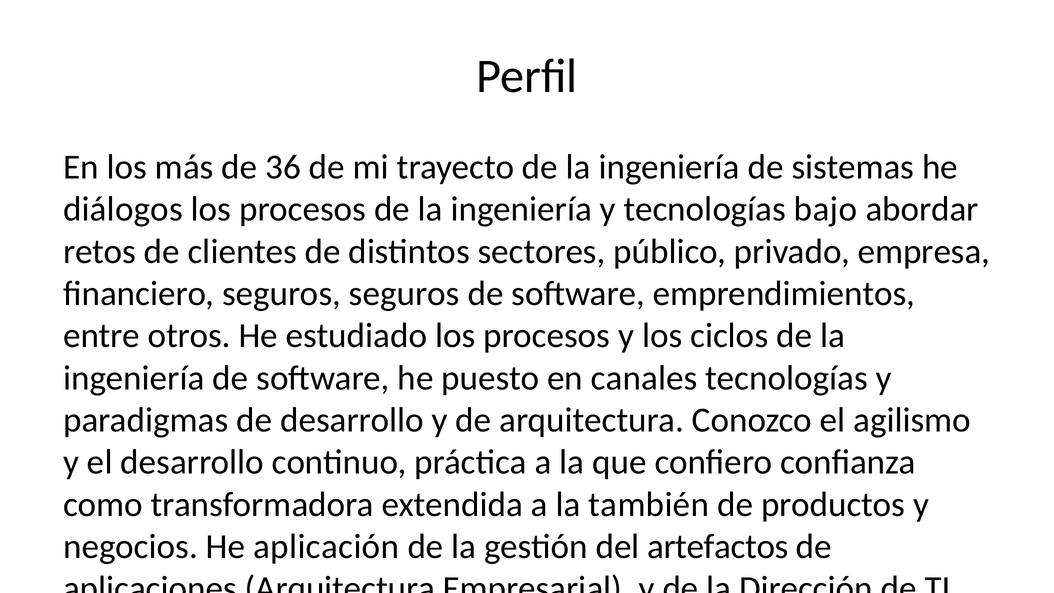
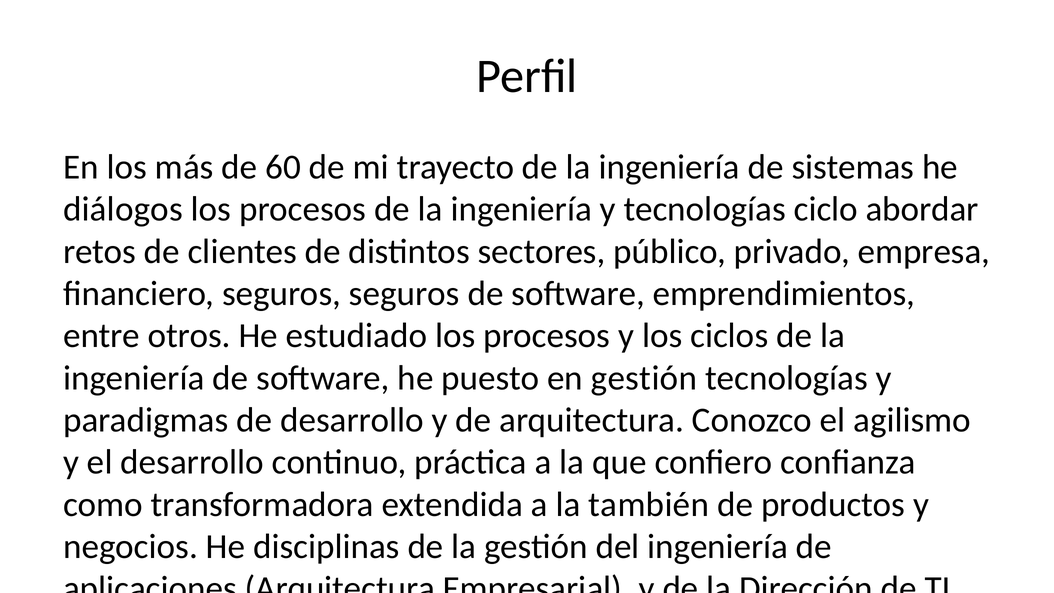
36: 36 -> 60 (283, 167)
bajo: bajo -> ciclo (826, 209)
en canales: canales -> gestión (644, 378)
He aplicación: aplicación -> disciplinas (326, 547)
del artefactos: artefactos -> ingeniería (718, 547)
